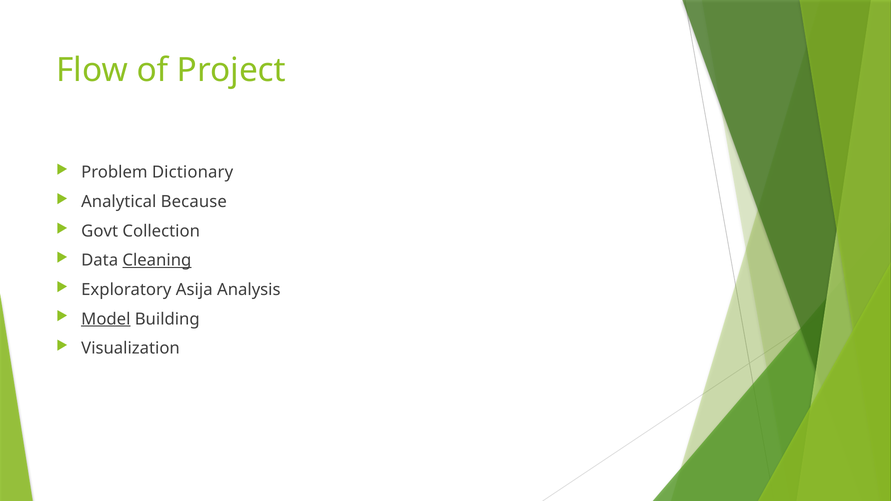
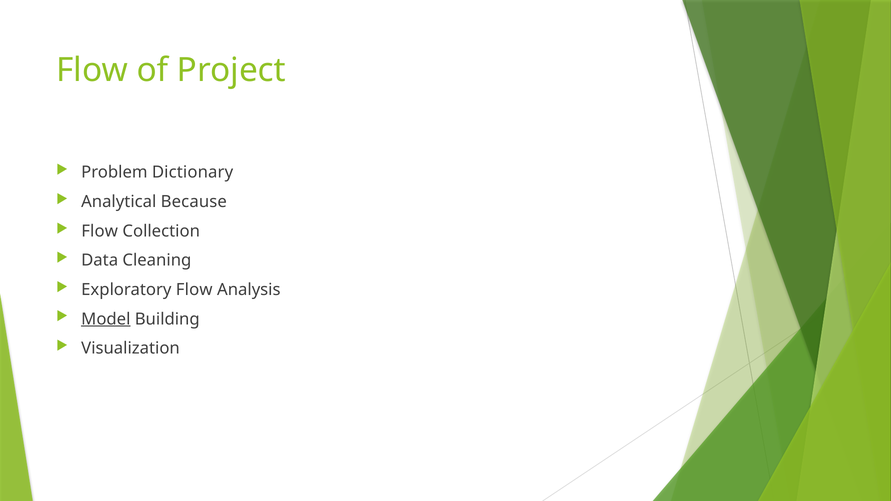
Govt: Govt -> Flow (100, 231)
Cleaning underline: present -> none (157, 260)
Exploratory Asija: Asija -> Flow (194, 290)
